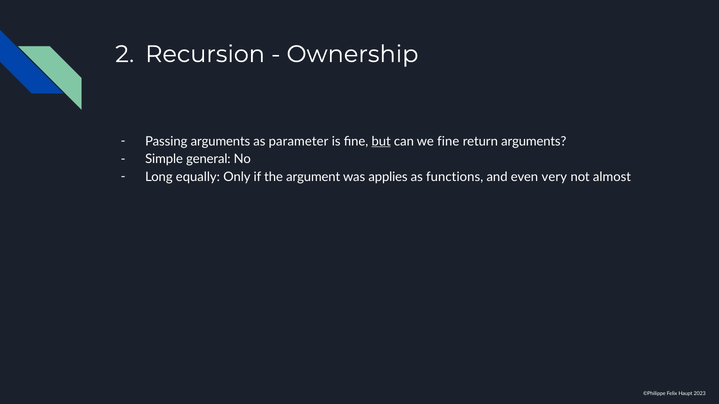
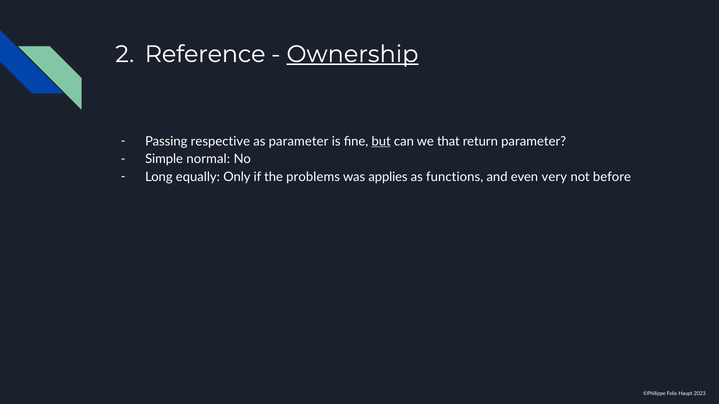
Recursion: Recursion -> Reference (205, 54)
Ownership underline: none -> present (352, 54)
Passing arguments: arguments -> respective (220, 141)
we fine: fine -> that (448, 141)
return arguments: arguments -> parameter (534, 141)
general: general -> normal (208, 159)
argument: argument -> problems (313, 177)
almost: almost -> before (612, 177)
